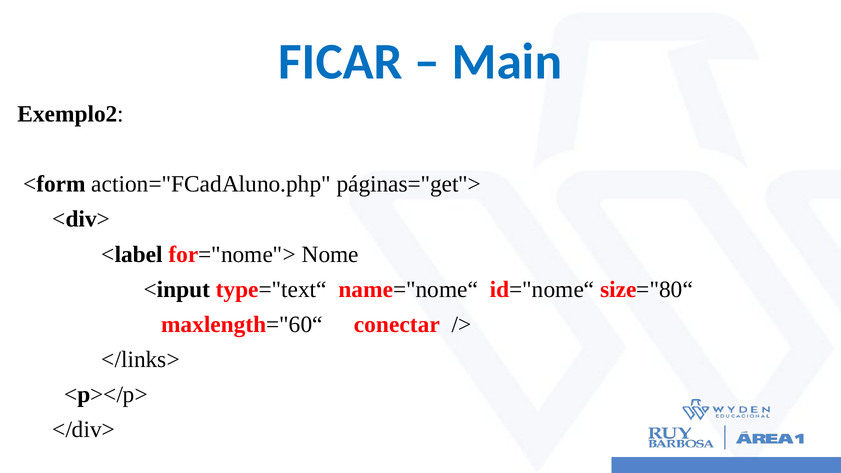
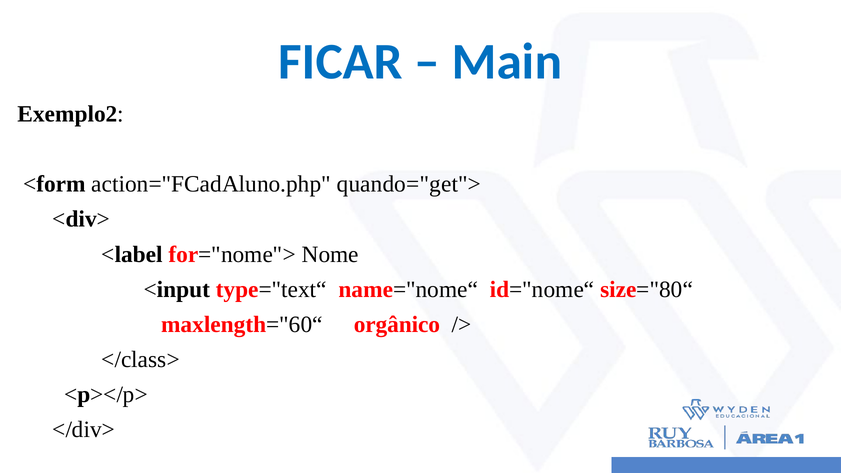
páginas="get">: páginas="get"> -> quando="get"> (409, 184)
conectar: conectar -> orgânico (397, 325)
</links>: </links> -> </class> (141, 360)
